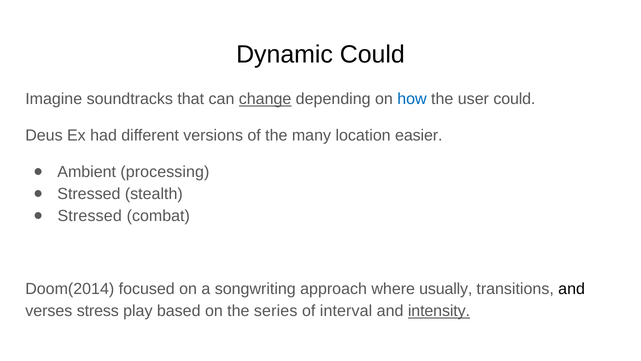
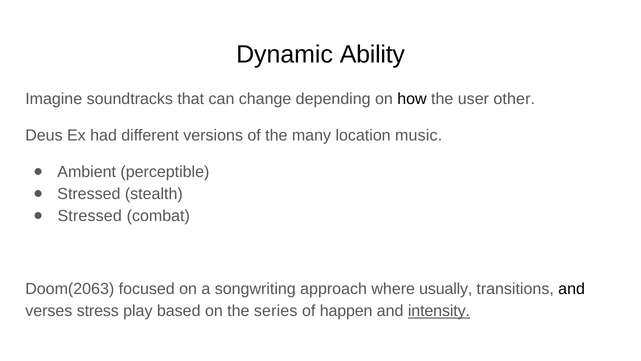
Dynamic Could: Could -> Ability (372, 54)
change underline: present -> none (265, 99)
how colour: blue -> black (412, 99)
user could: could -> other (514, 99)
easier: easier -> music (419, 135)
processing: processing -> perceptible (165, 172)
Doom(2014: Doom(2014 -> Doom(2063 (70, 288)
interval: interval -> happen (346, 311)
